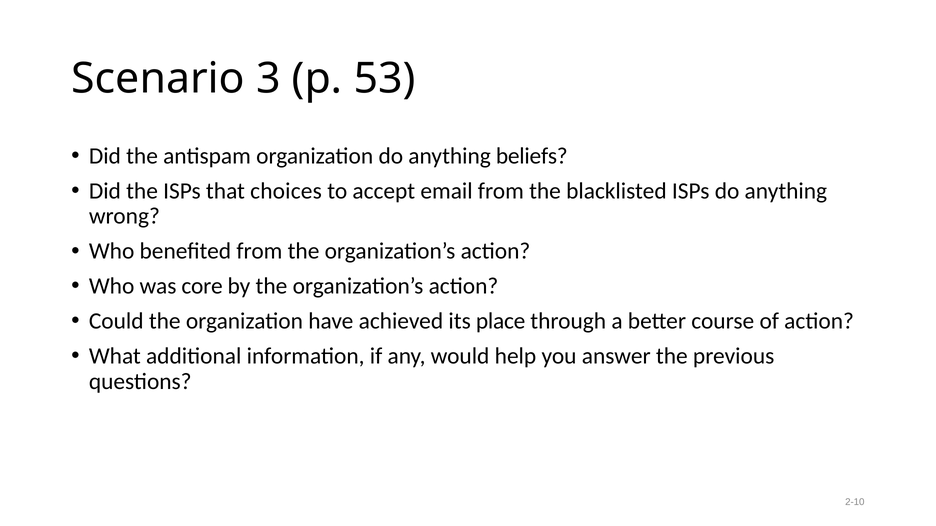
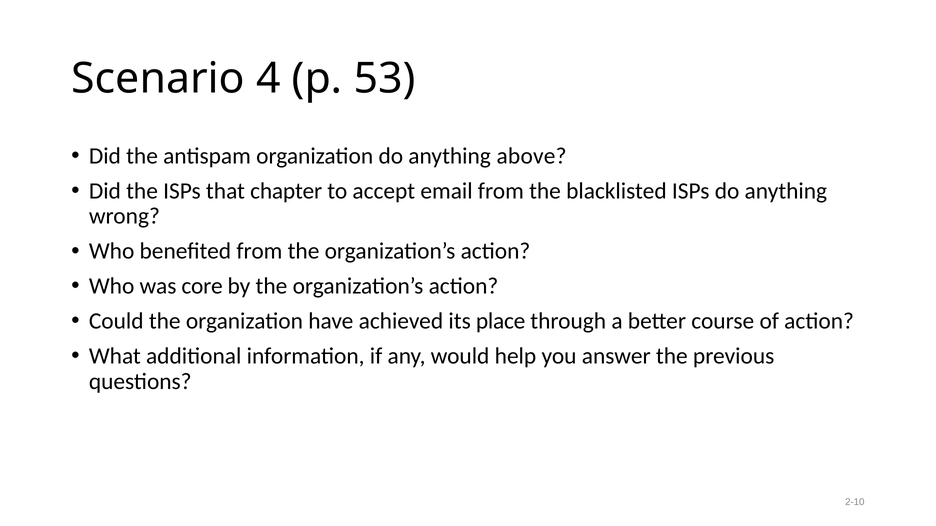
3: 3 -> 4 (268, 79)
beliefs: beliefs -> above (532, 156)
choices: choices -> chapter (286, 191)
